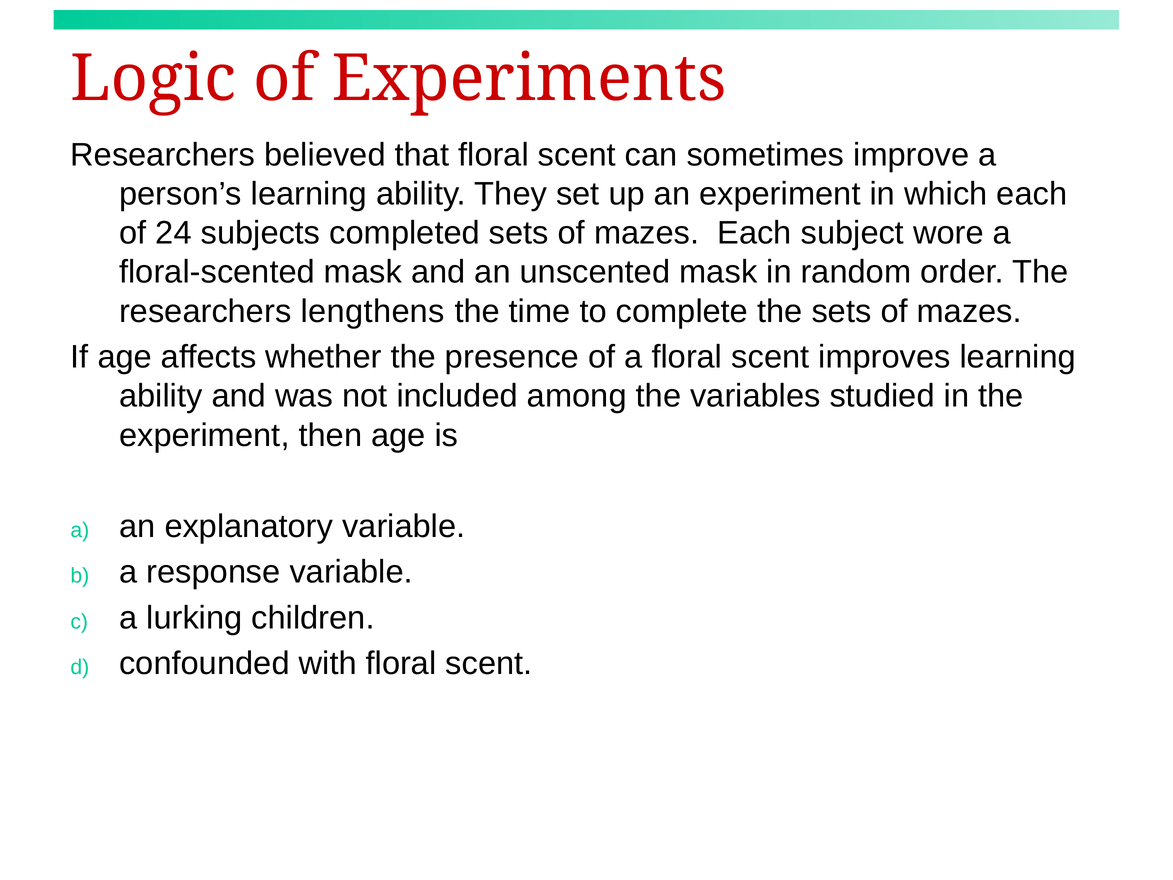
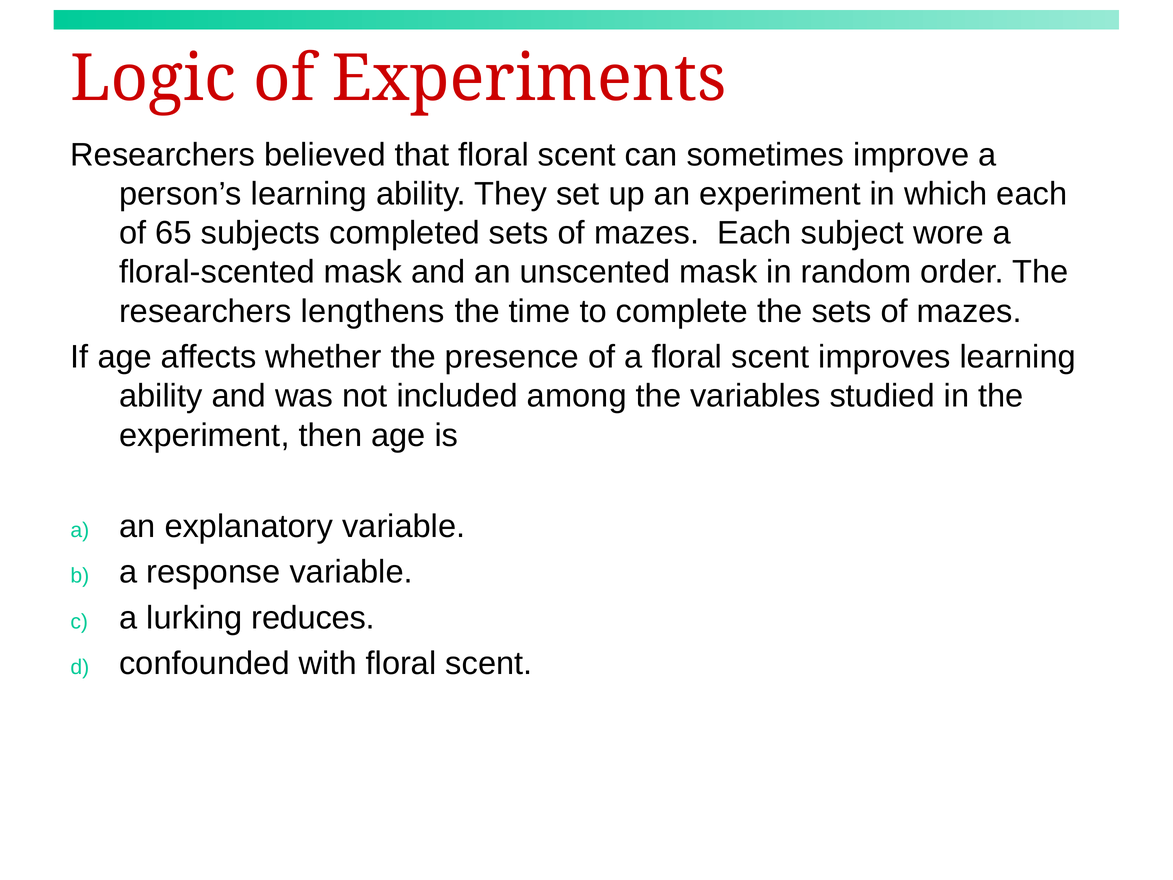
24: 24 -> 65 (174, 233)
children: children -> reduces (313, 618)
